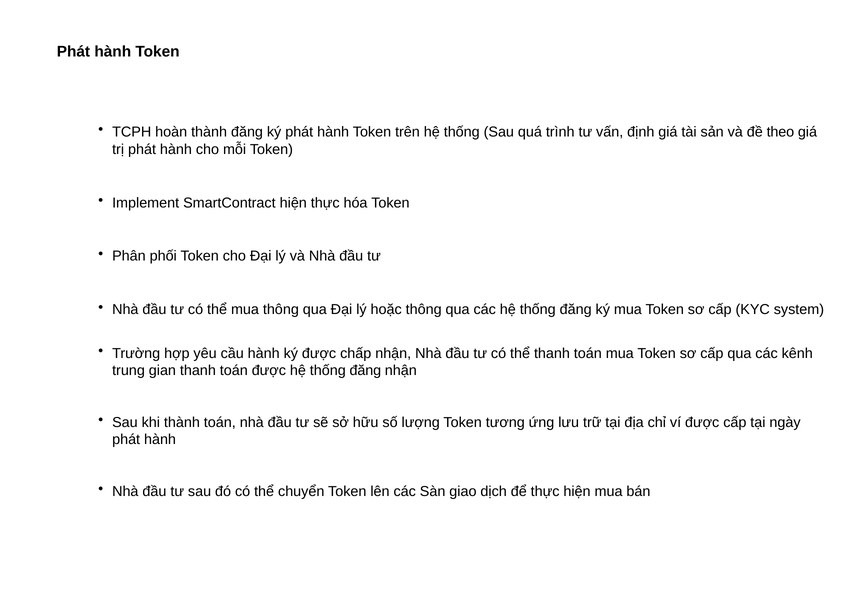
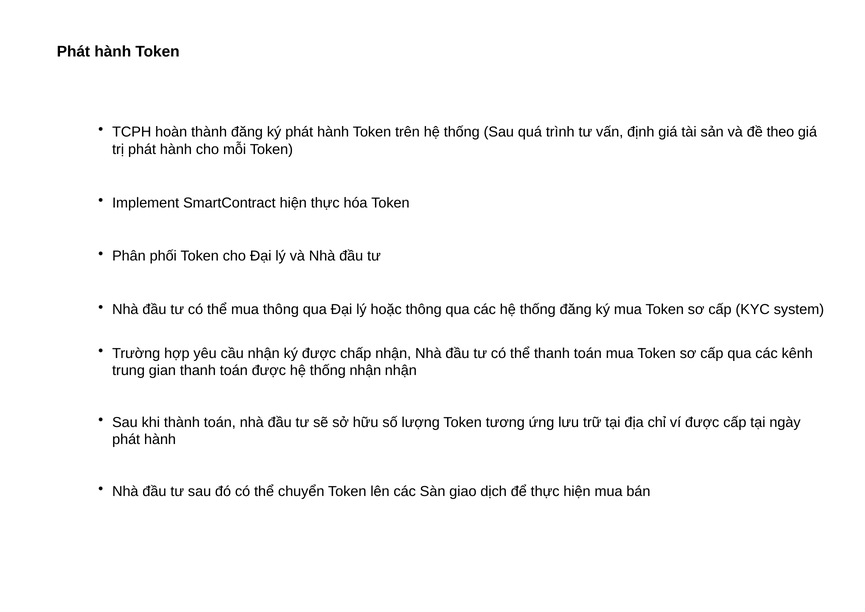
cầu hành: hành -> nhận (264, 353)
được hệ thống đăng: đăng -> nhận (365, 370)
